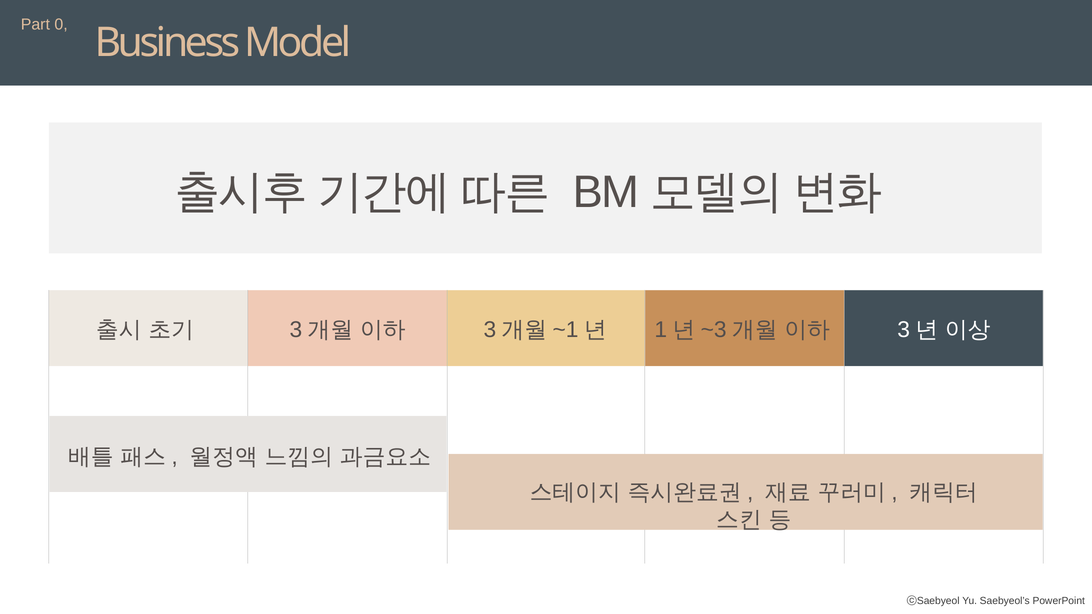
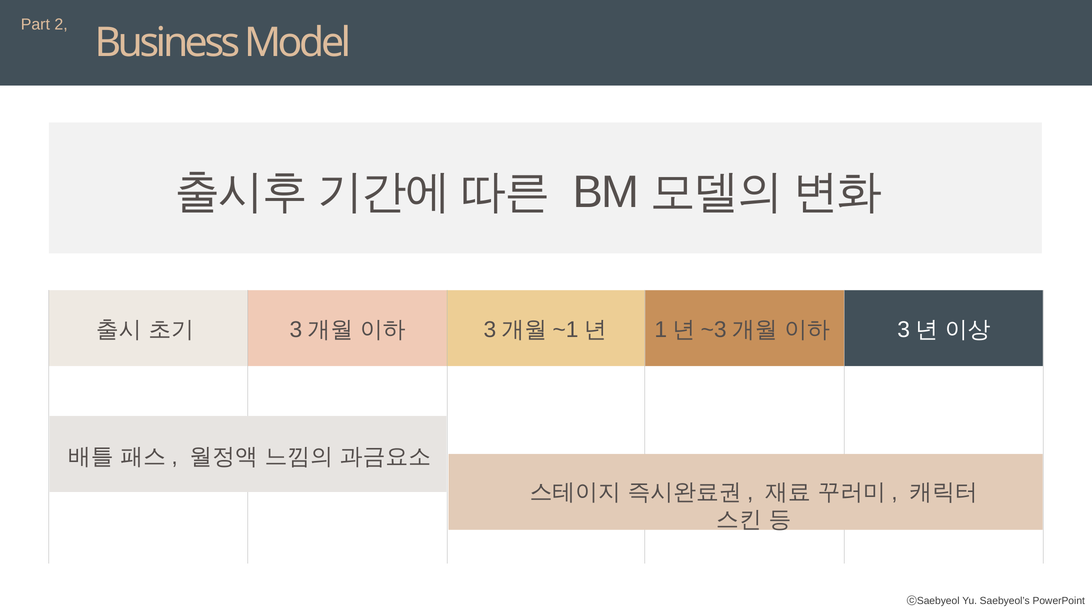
0: 0 -> 2 (61, 25)
